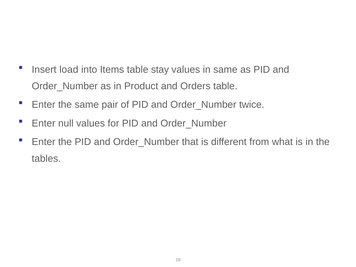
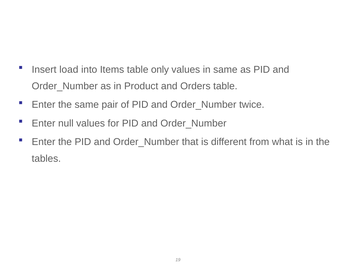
stay: stay -> only (160, 70)
